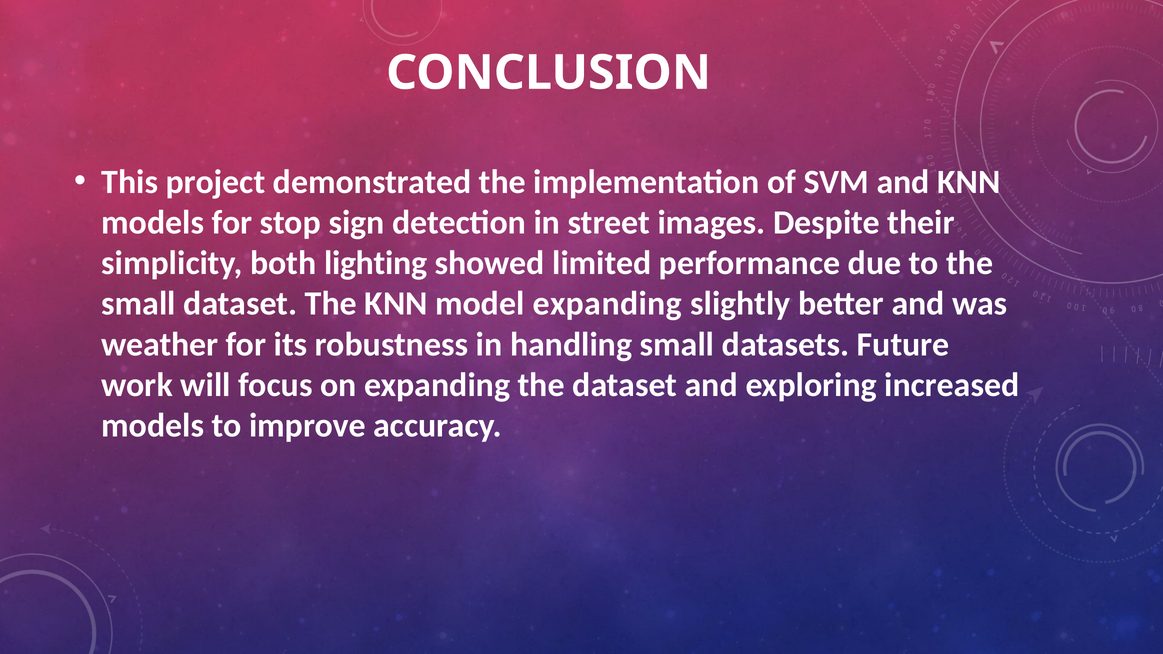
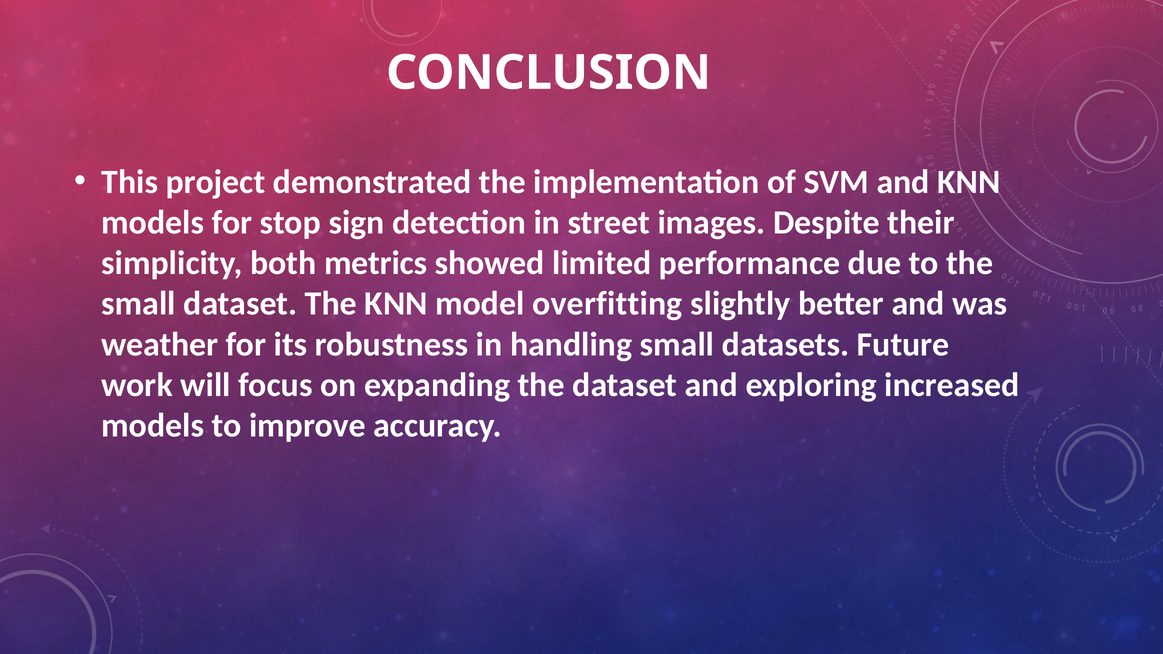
lighting: lighting -> metrics (376, 263)
model expanding: expanding -> overfitting (607, 304)
